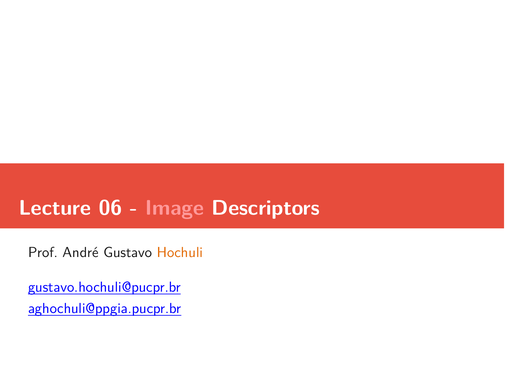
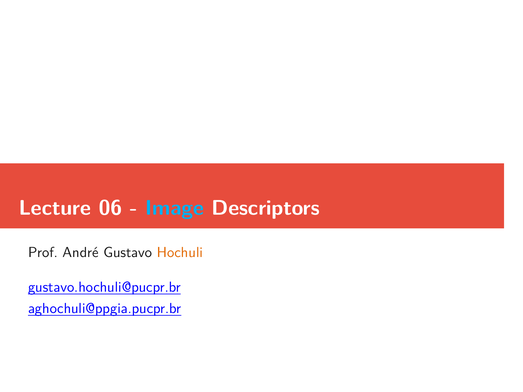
Image colour: pink -> light blue (175, 208)
